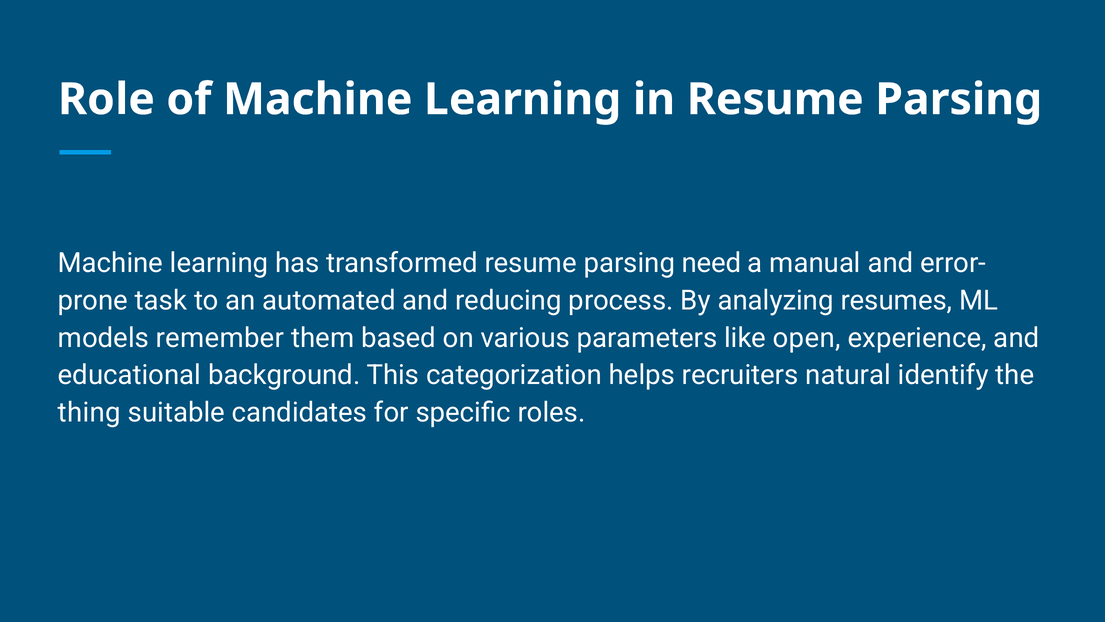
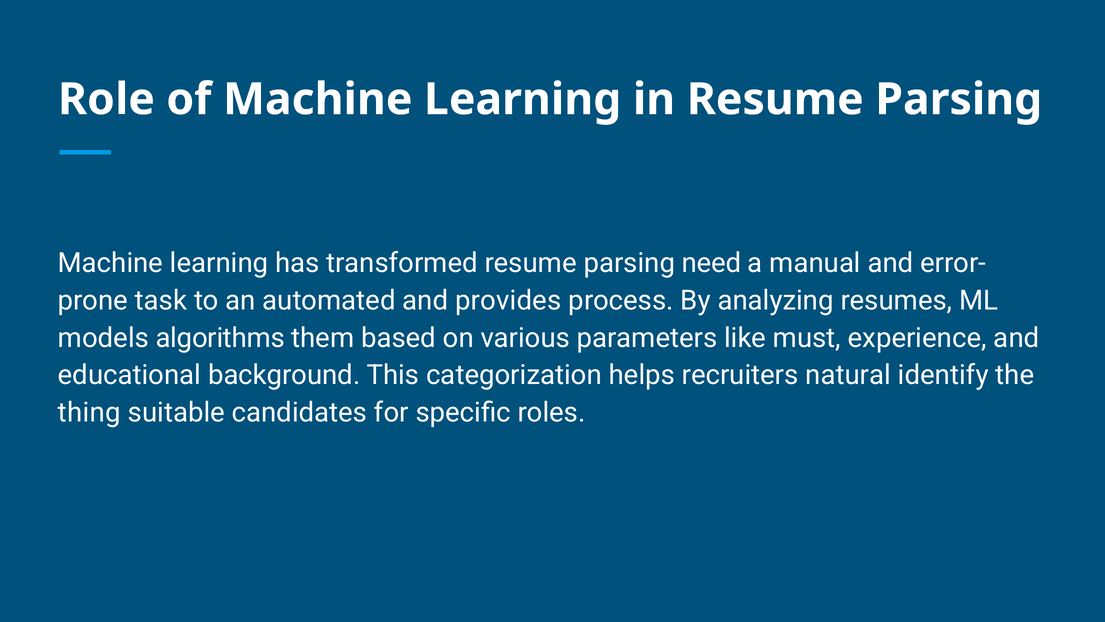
reducing: reducing -> provides (508, 300)
remember: remember -> algorithms (220, 338)
open: open -> must (807, 338)
